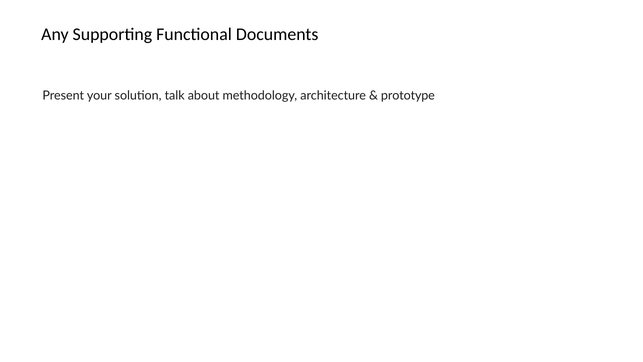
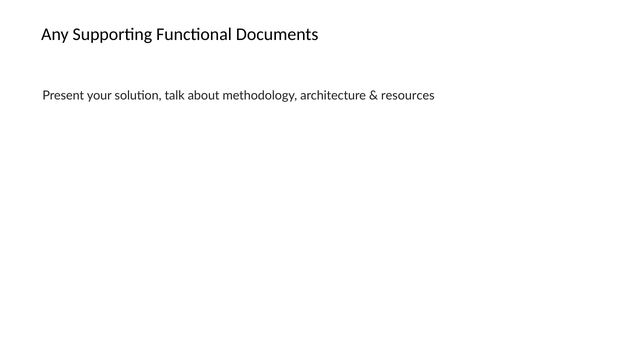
prototype: prototype -> resources (408, 96)
